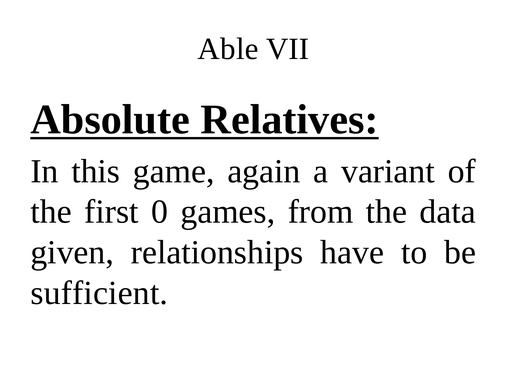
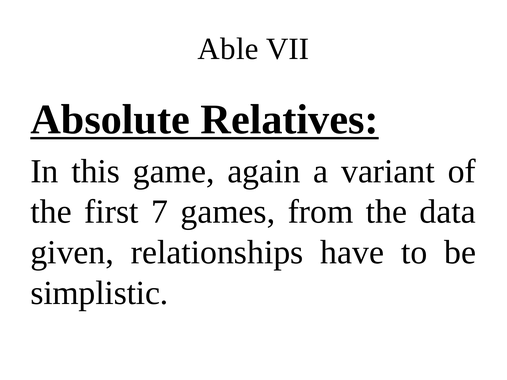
0: 0 -> 7 (160, 212)
sufficient: sufficient -> simplistic (99, 293)
